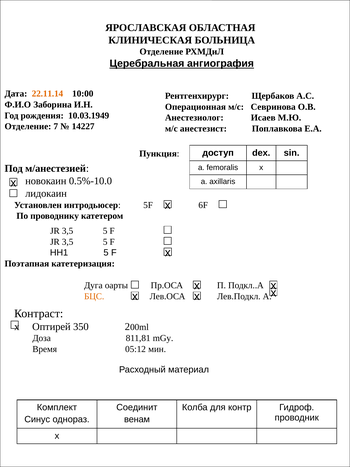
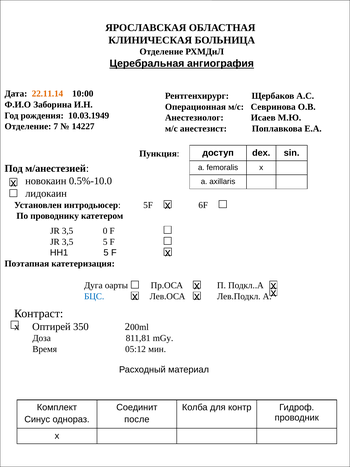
5: 5 -> 0 (105, 231)
БЦС colour: orange -> blue (94, 296)
венам: венам -> после (137, 419)
